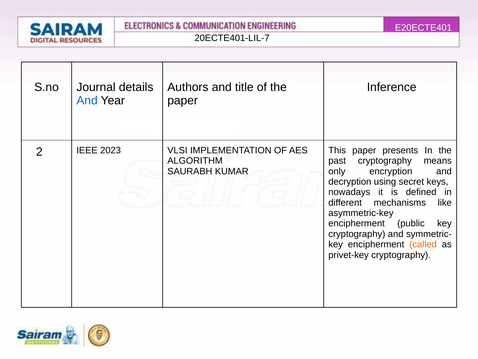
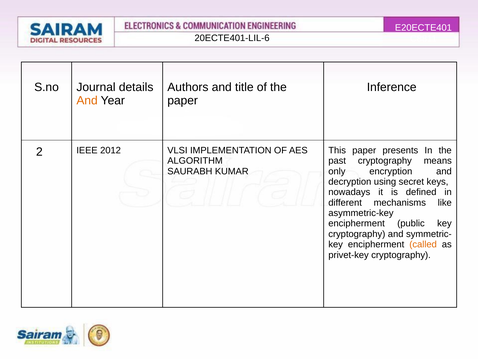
20ECTE401-LIL-7: 20ECTE401-LIL-7 -> 20ECTE401-LIL-6 (232, 38)
And colour: blue -> orange (87, 100)
2023: 2023 -> 2012 (111, 150)
